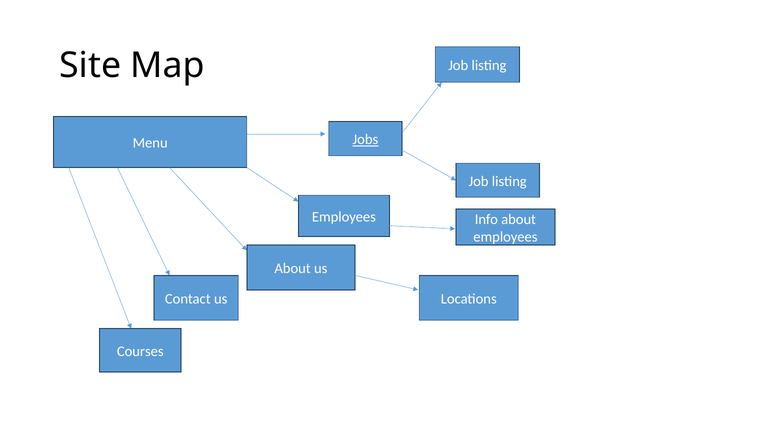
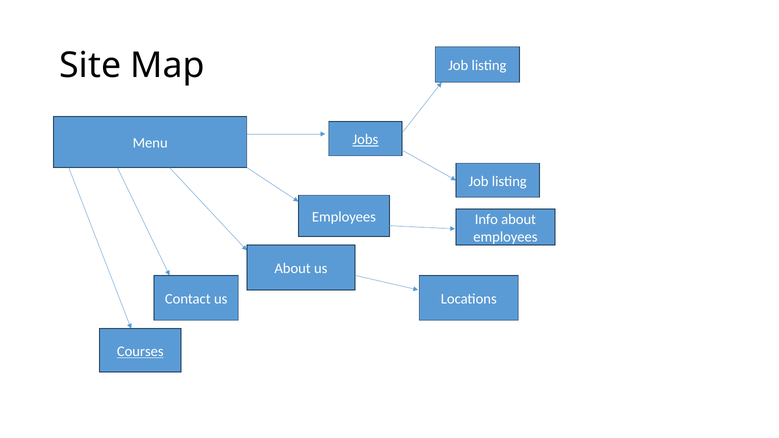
Courses underline: none -> present (140, 352)
